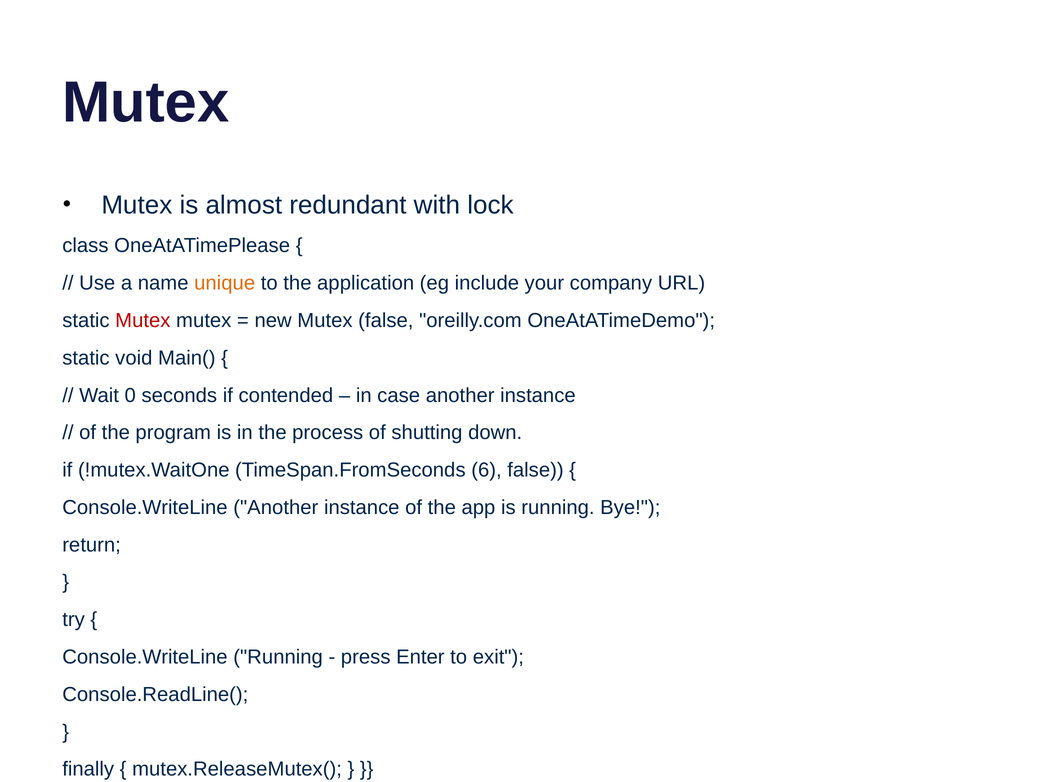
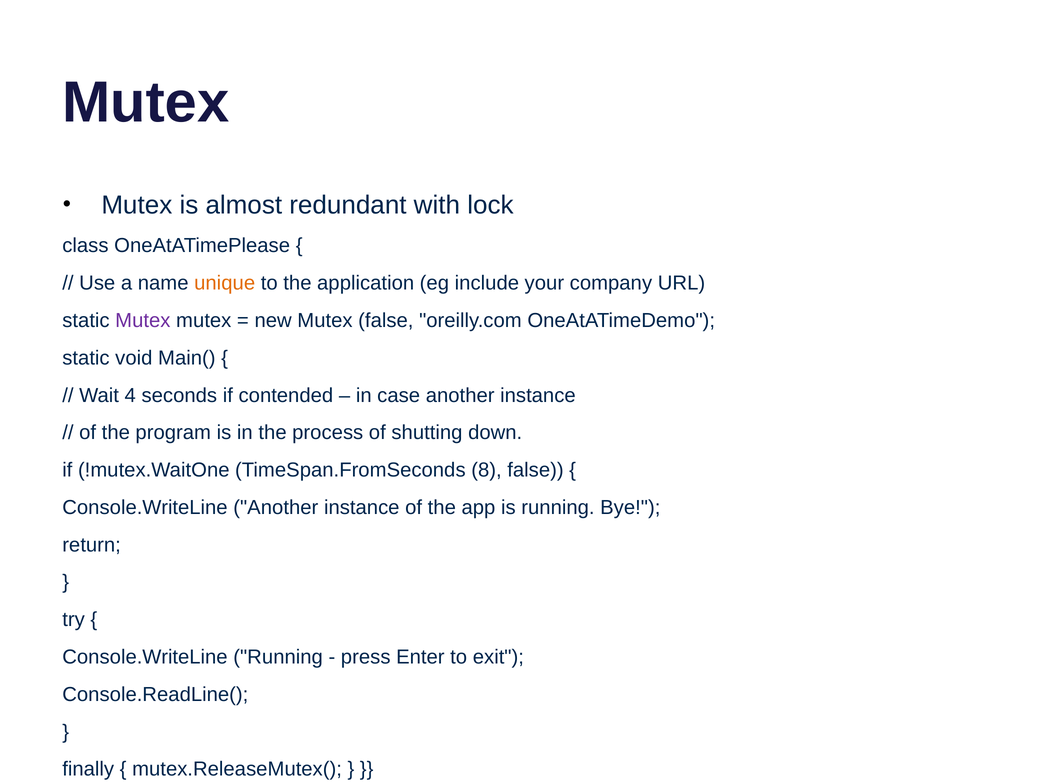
Mutex colour: red -> purple (143, 320)
0: 0 -> 4 (130, 395)
6: 6 -> 8 (486, 470)
